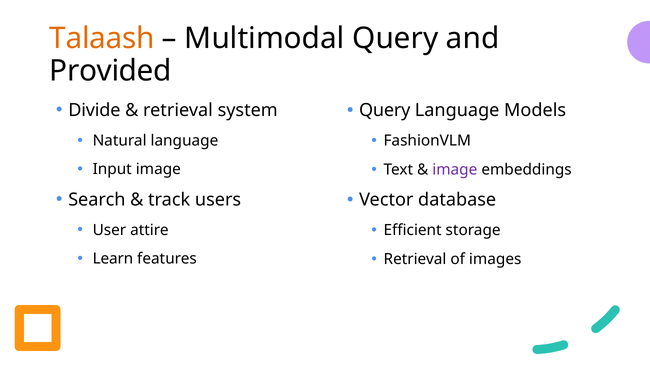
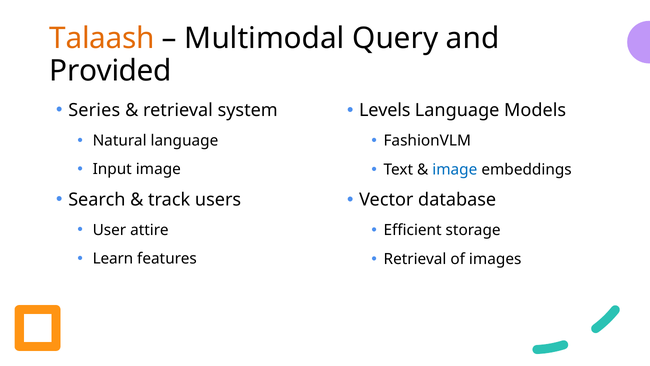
Divide: Divide -> Series (94, 110)
Query: Query -> Levels (385, 110)
image colour: purple -> blue (455, 169)
